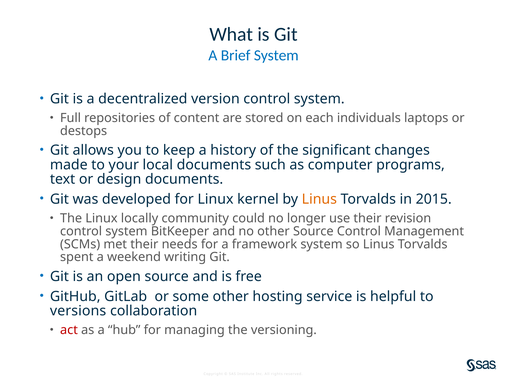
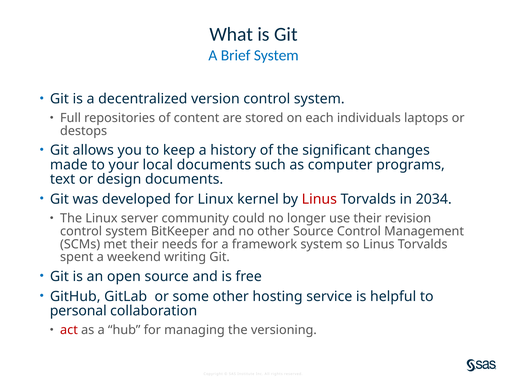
Linus colour: orange -> red (319, 199)
2015: 2015 -> 2034 (434, 199)
locally: locally -> server (140, 219)
versions: versions -> personal (78, 311)
